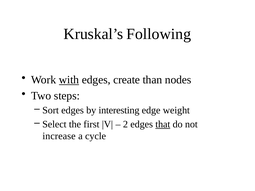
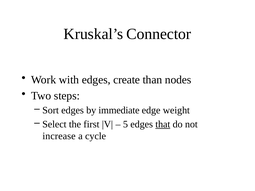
Following: Following -> Connector (159, 34)
with underline: present -> none (69, 80)
interesting: interesting -> immediate (119, 110)
2: 2 -> 5 (125, 124)
